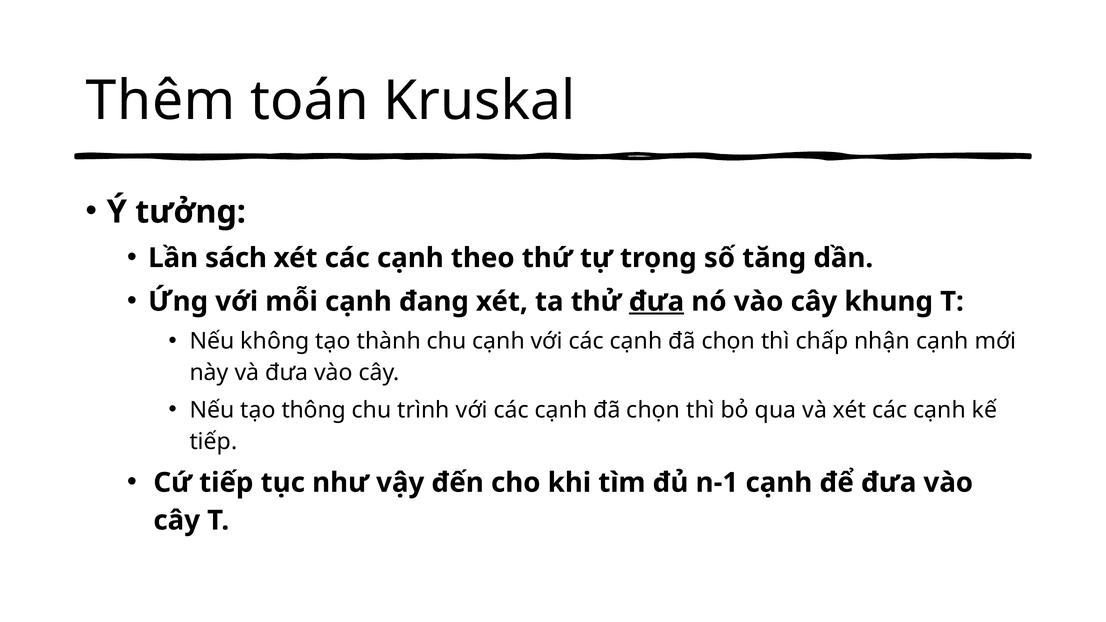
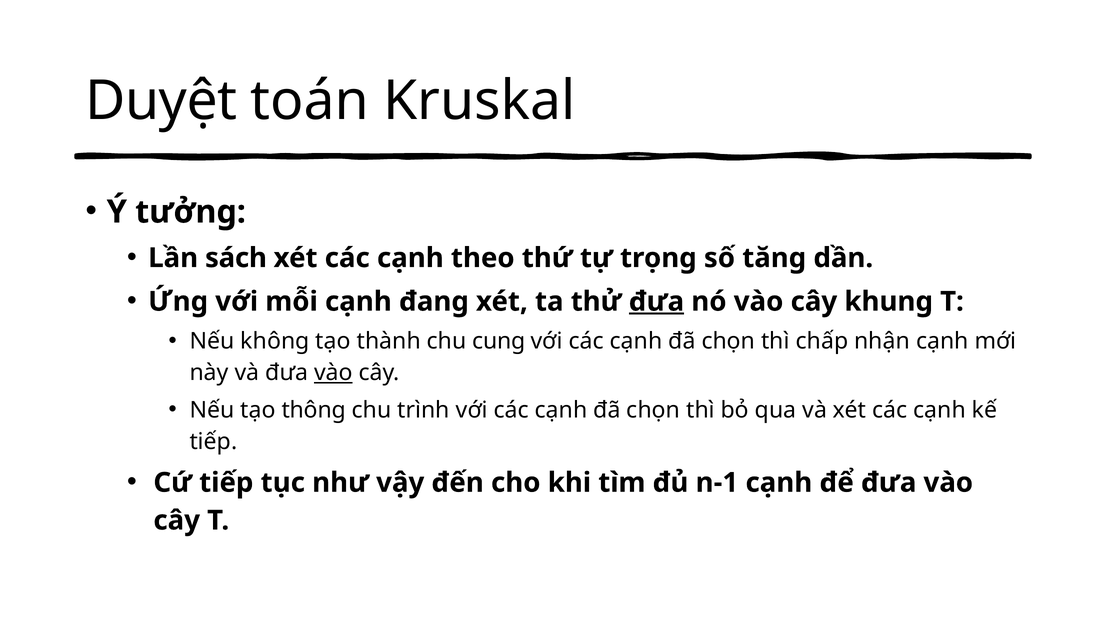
Thêm: Thêm -> Duyệt (161, 101)
chu cạnh: cạnh -> cung (499, 341)
vào underline: none -> present (333, 373)
